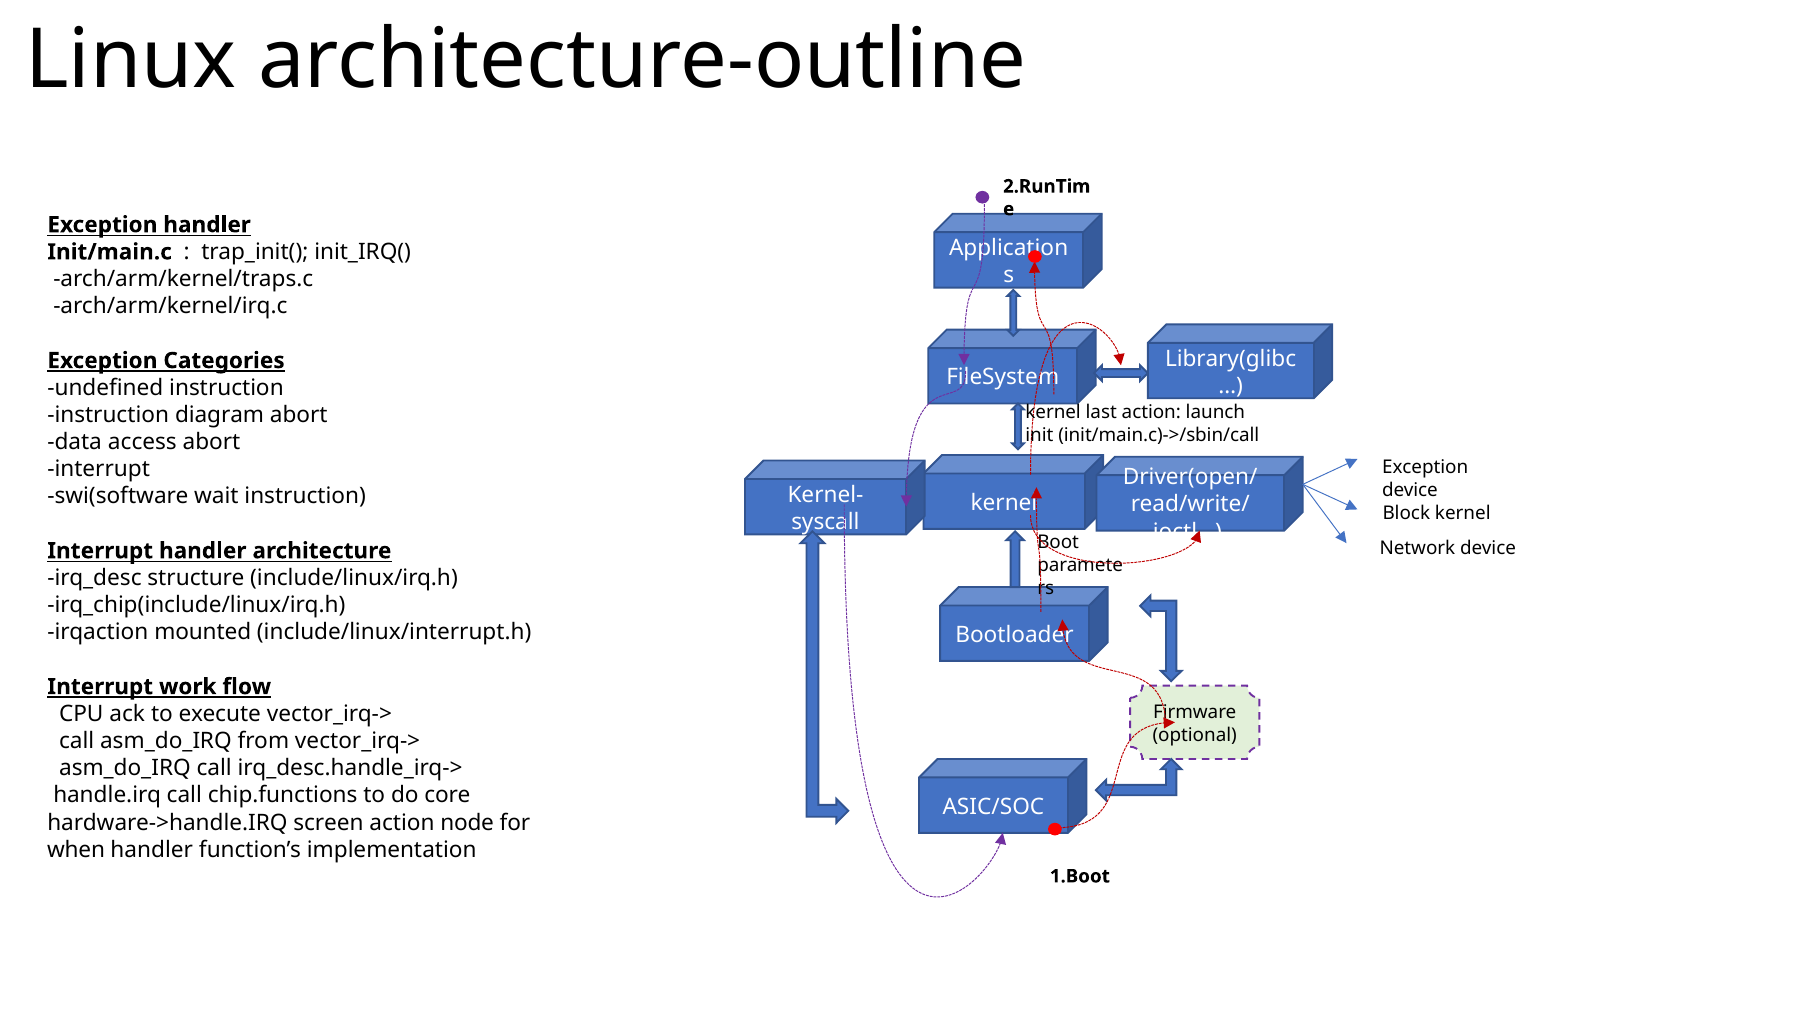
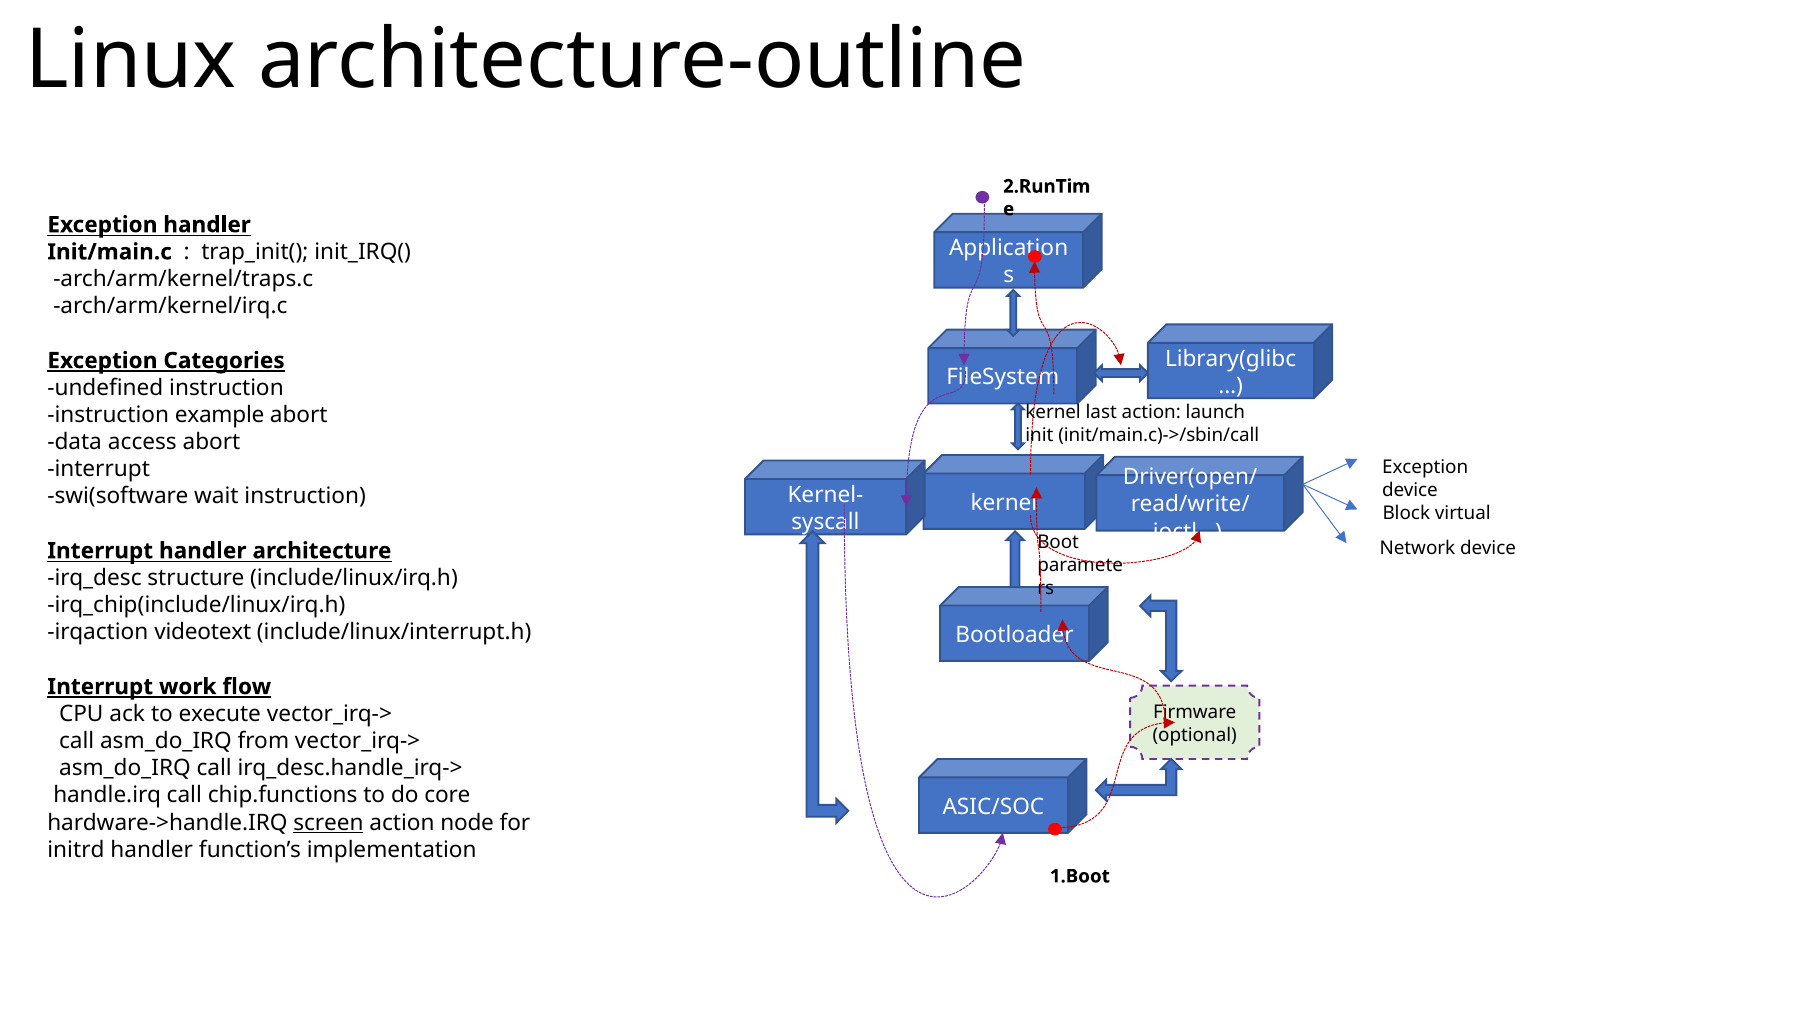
diagram: diagram -> example (220, 415)
Block kernel: kernel -> virtual (1463, 513)
mounted: mounted -> videotext (203, 632)
screen underline: none -> present (328, 822)
when: when -> initrd (76, 850)
